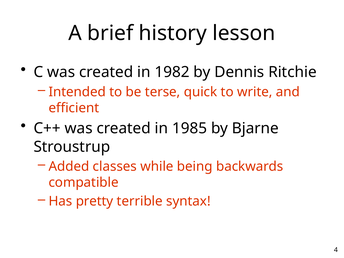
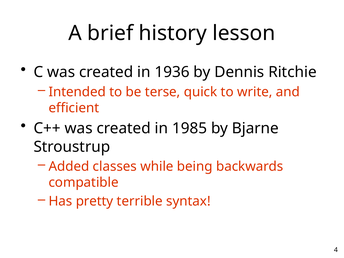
1982: 1982 -> 1936 (172, 72)
